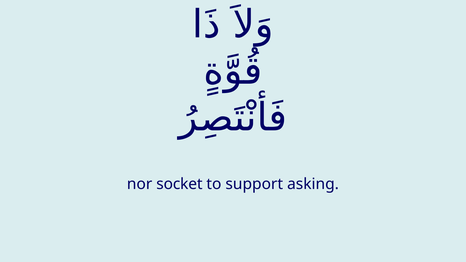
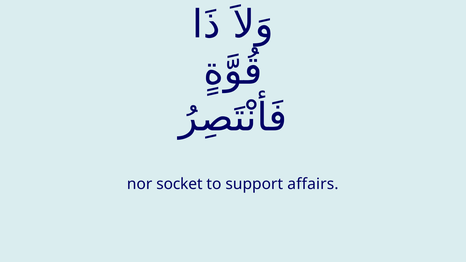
asking: asking -> affairs (313, 184)
